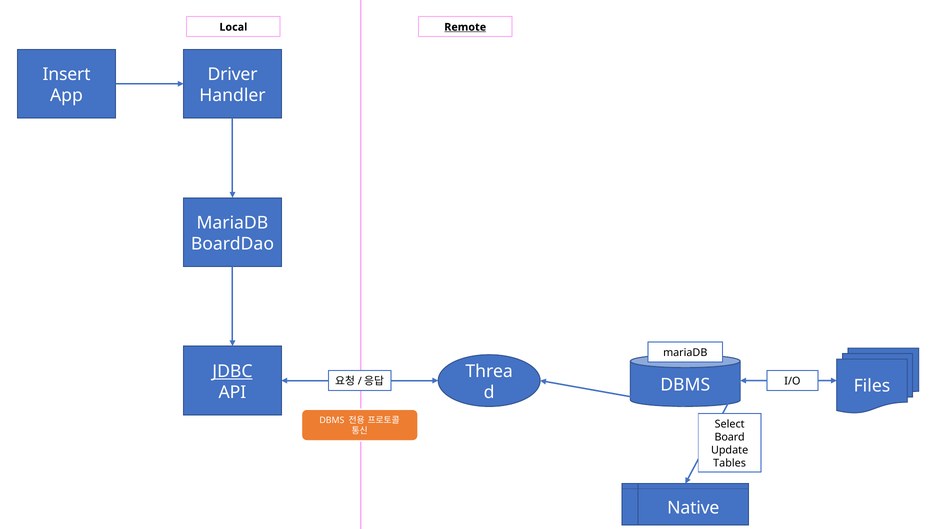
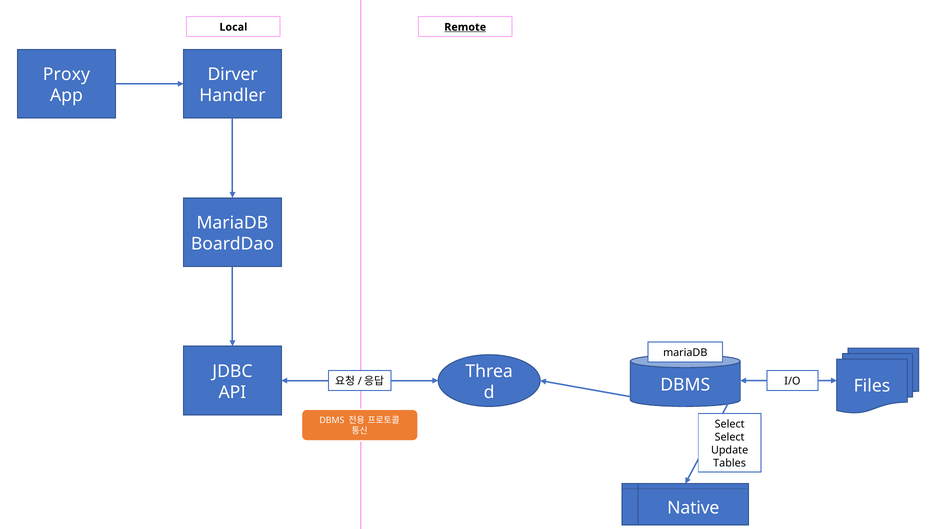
Insert: Insert -> Proxy (66, 74)
Driver: Driver -> Dirver (233, 74)
JDBC underline: present -> none (232, 371)
Board: Board -> Select (730, 437)
